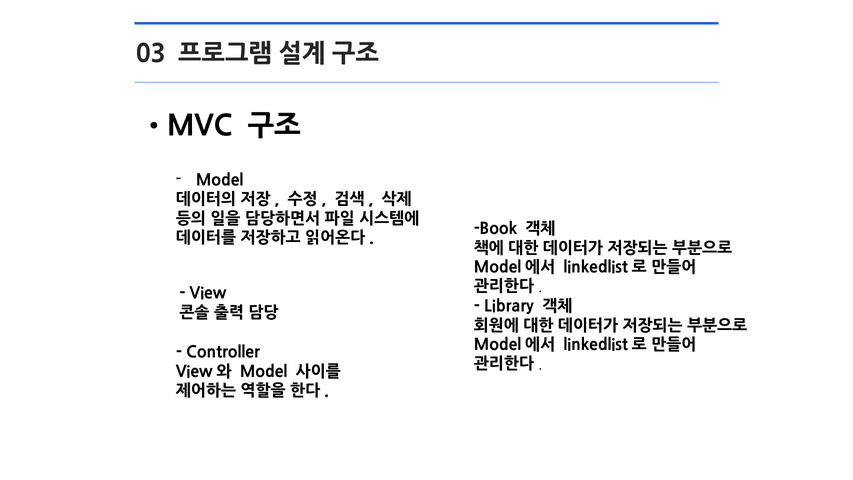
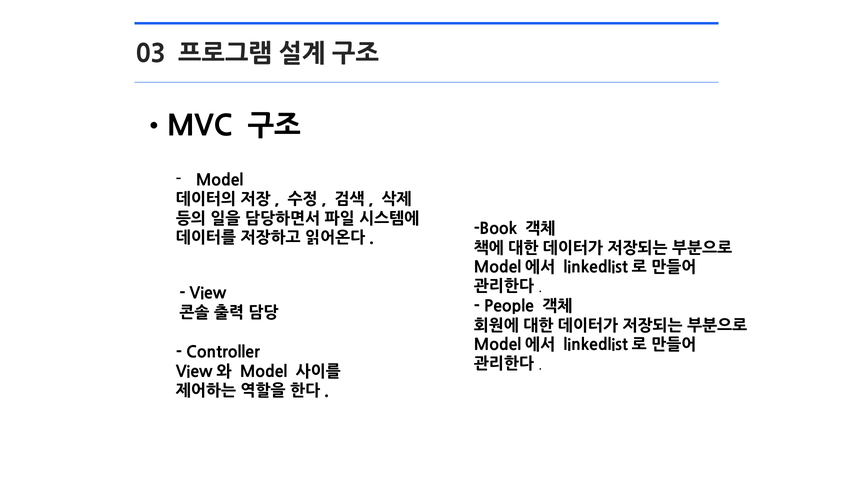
Library: Library -> People (509, 306)
